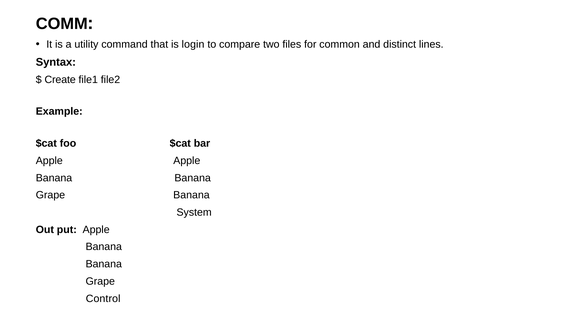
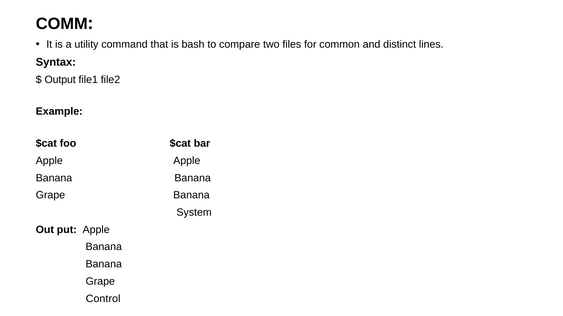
login: login -> bash (193, 45)
Create: Create -> Output (60, 80)
